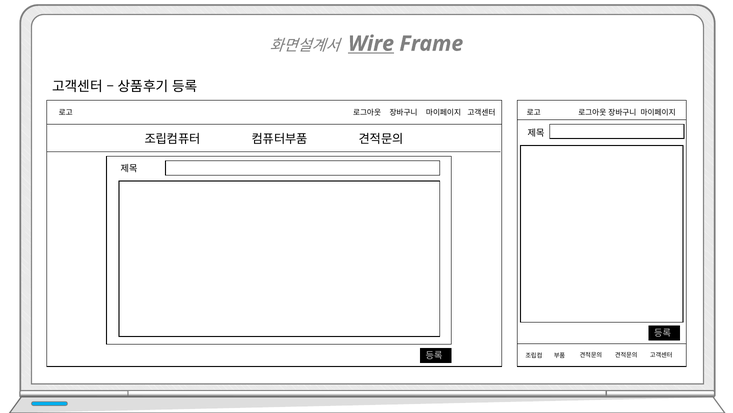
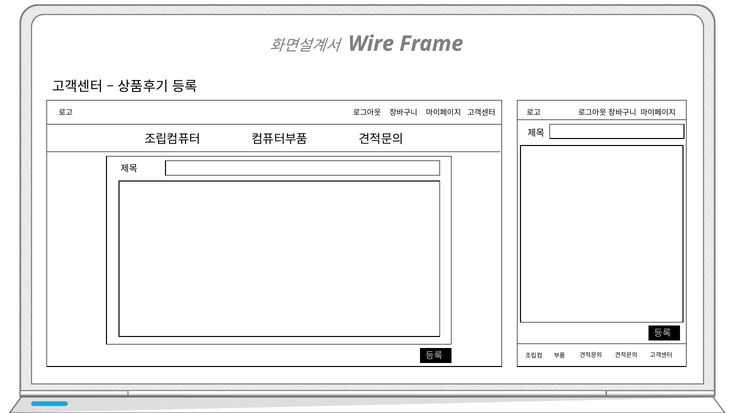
Wire underline: present -> none (371, 44)
